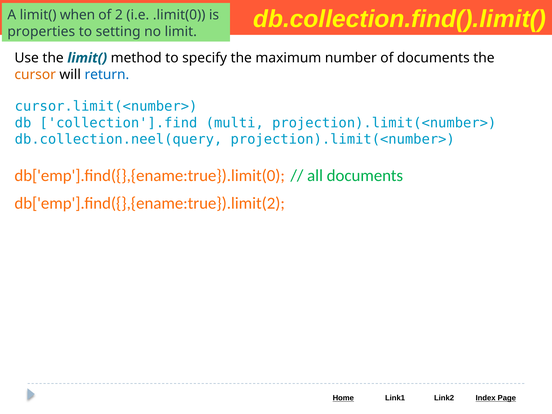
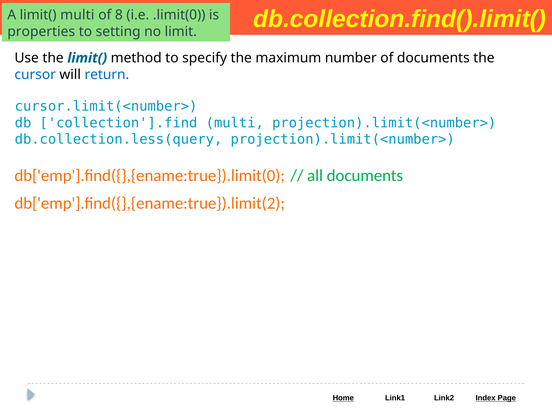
limit( when: when -> multi (77, 15)
2: 2 -> 8 (119, 15)
cursor colour: orange -> blue (35, 75)
db.collection.neel(query: db.collection.neel(query -> db.collection.less(query (119, 139)
